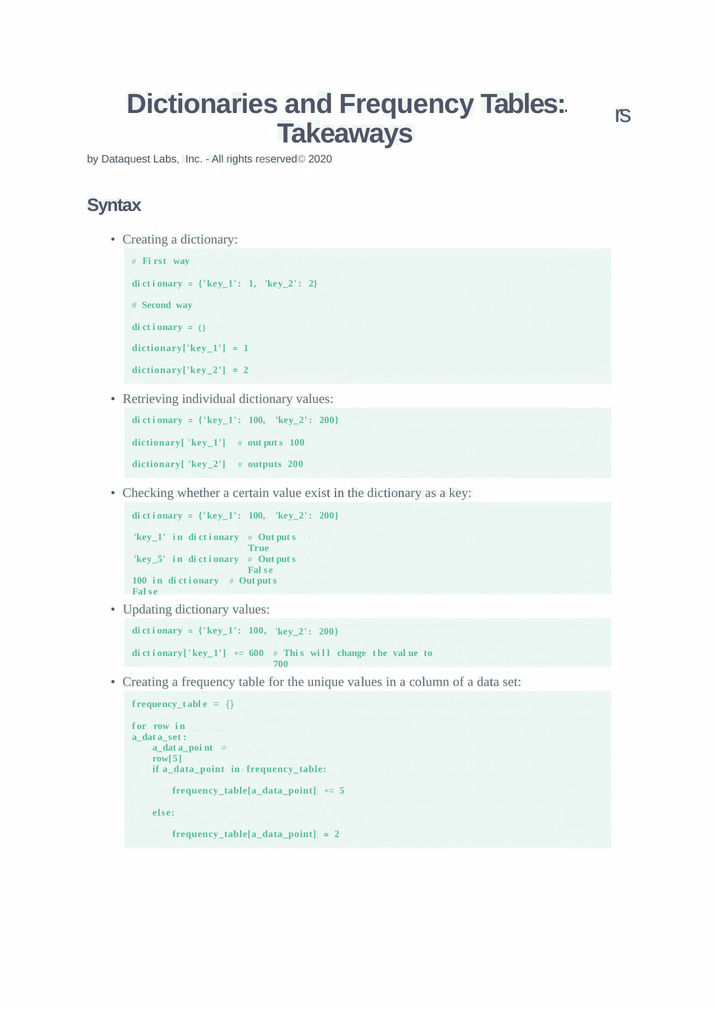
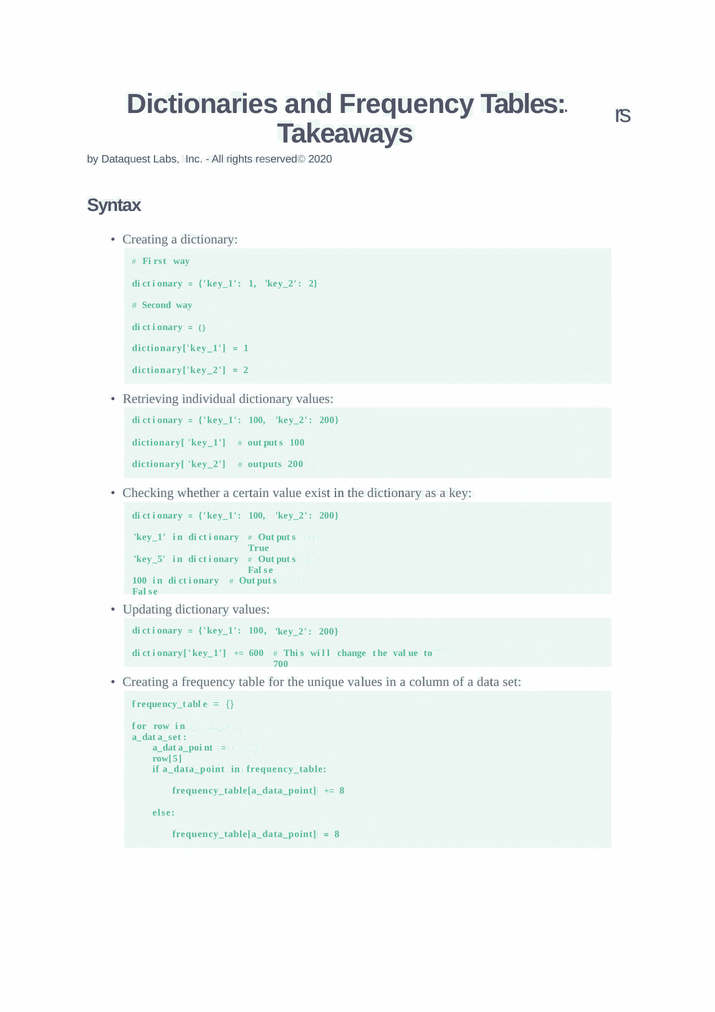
5: 5 -> 8 (342, 791)
frequency_table[a_data_point 2: 2 -> 8 (337, 834)
